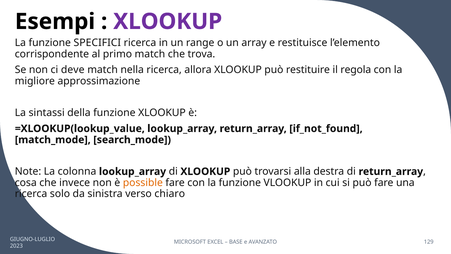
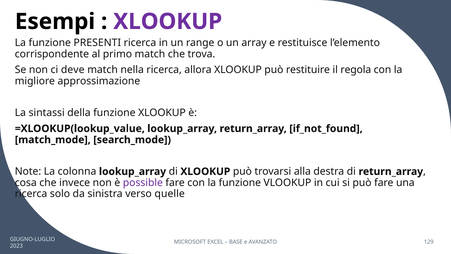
SPECIFICI: SPECIFICI -> PRESENTI (97, 43)
possible colour: orange -> purple (143, 182)
chiaro: chiaro -> quelle (170, 194)
